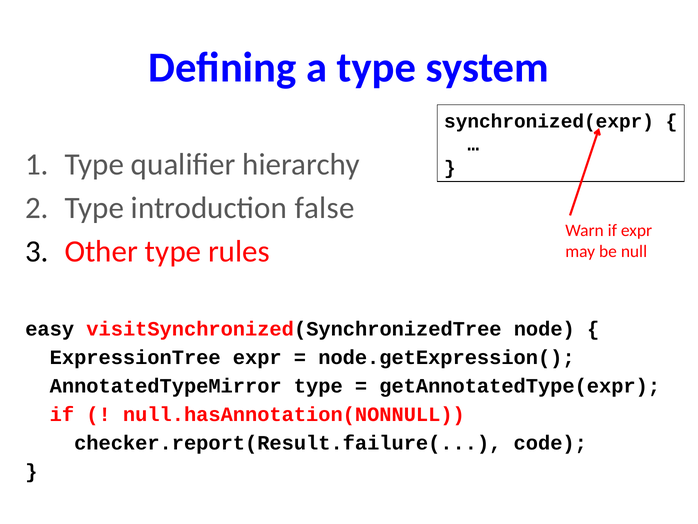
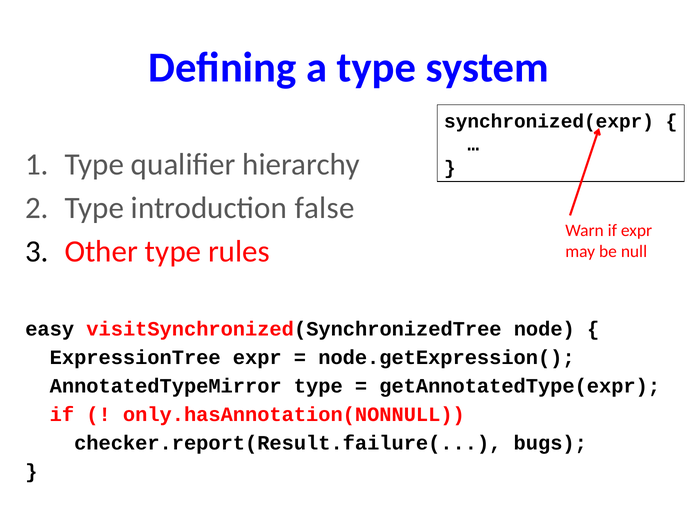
null.hasAnnotation(NONNULL: null.hasAnnotation(NONNULL -> only.hasAnnotation(NONNULL (294, 414)
code: code -> bugs (550, 443)
